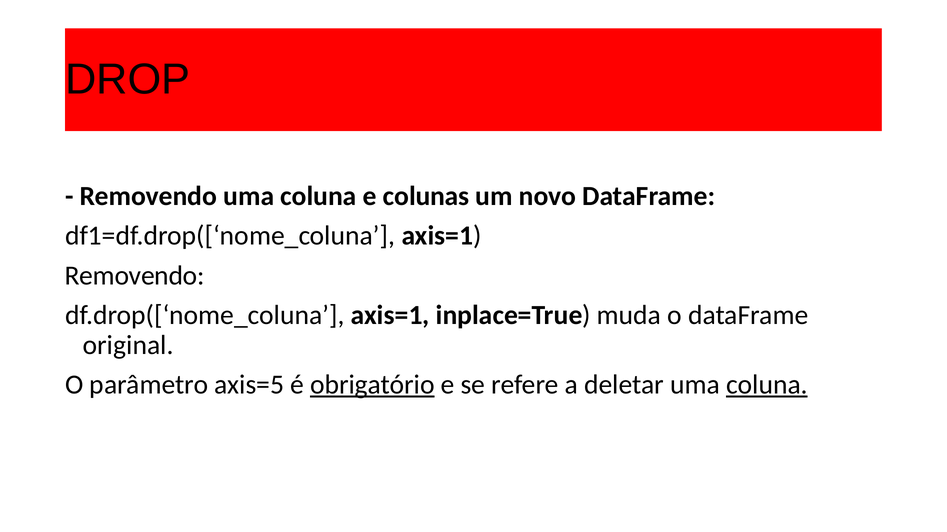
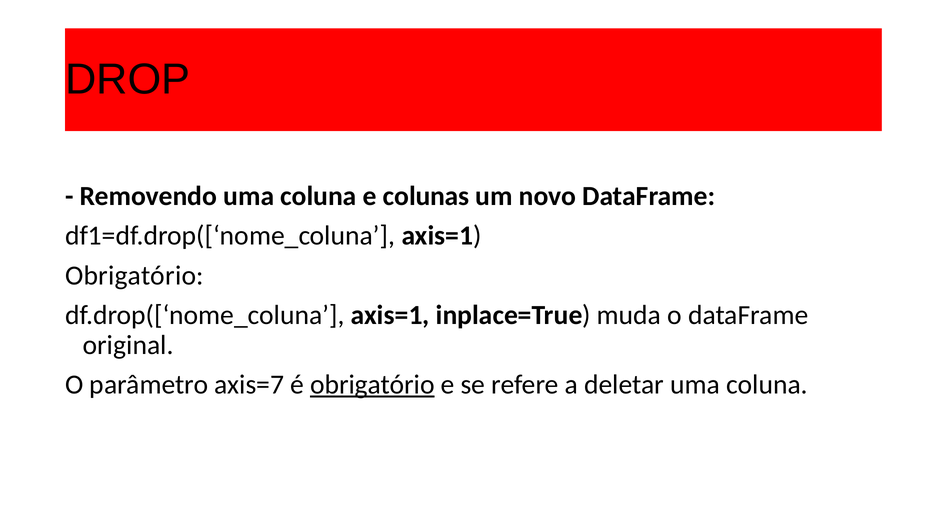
Removendo: Removendo -> Obrigatório (134, 276)
axis=5: axis=5 -> axis=7 (249, 385)
coluna underline: present -> none (767, 385)
